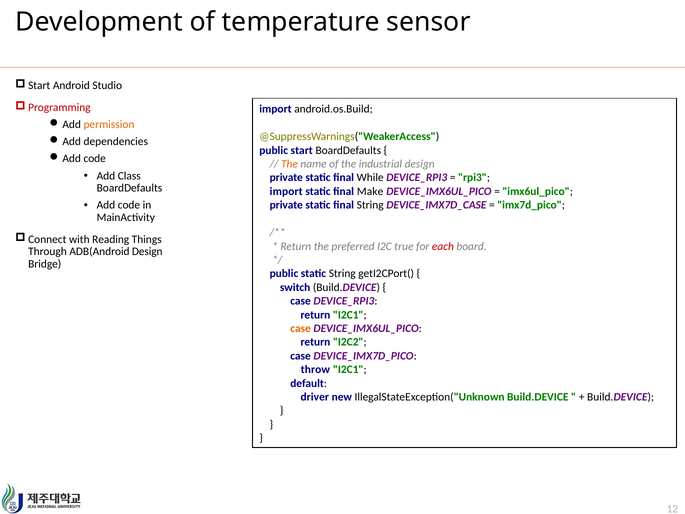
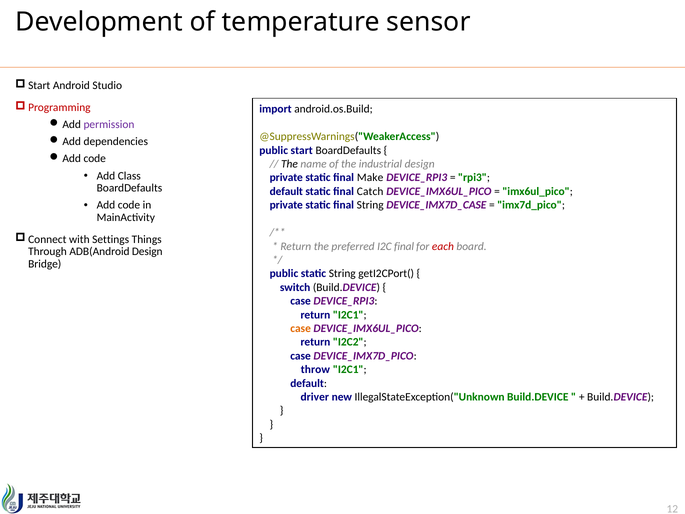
permission colour: orange -> purple (109, 124)
The colour: orange -> black (289, 164)
While: While -> Make (370, 178)
import: import -> default (286, 191)
Make: Make -> Catch (370, 191)
Reading: Reading -> Settings (111, 239)
I2C true: true -> final (404, 246)
